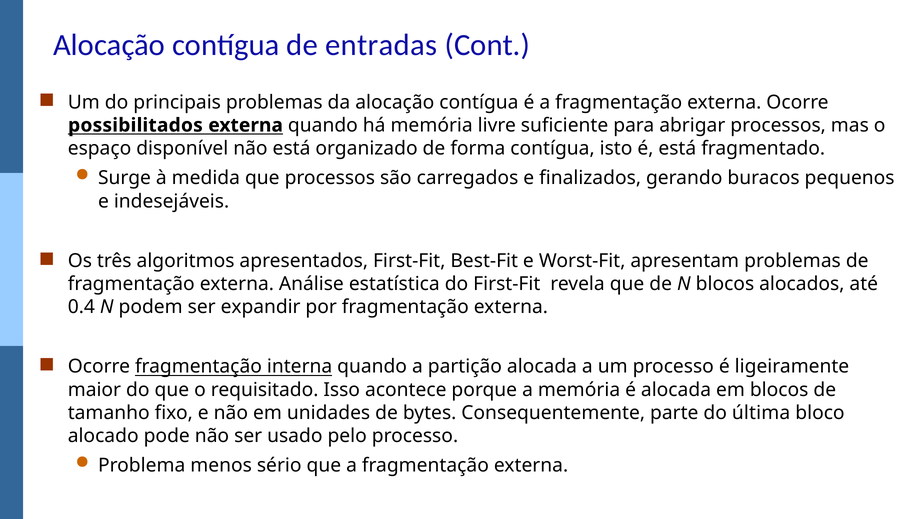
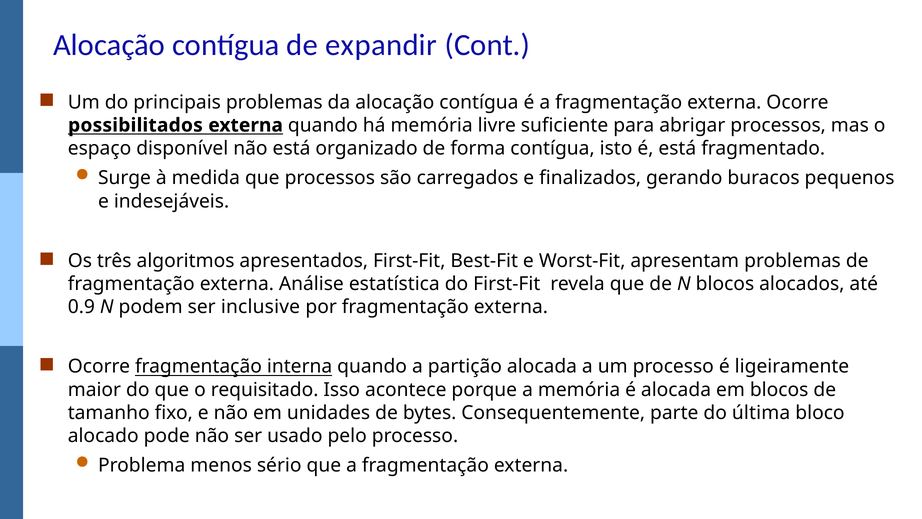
entradas: entradas -> expandir (381, 45)
0.4: 0.4 -> 0.9 (81, 307)
expandir: expandir -> inclusive (260, 307)
